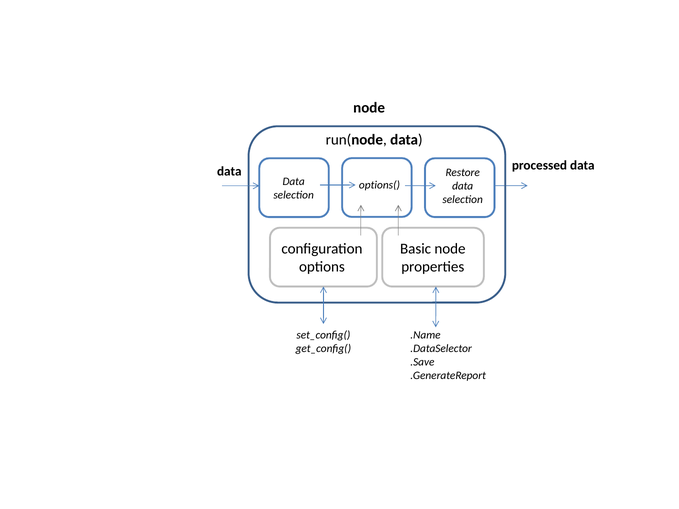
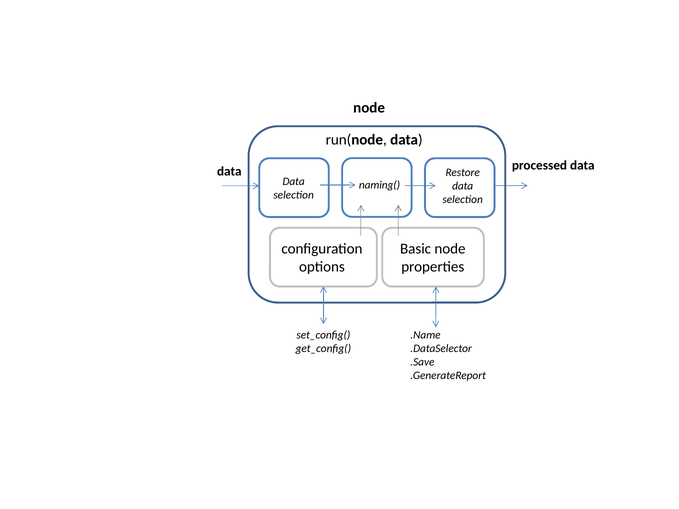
options(: options( -> naming( (380, 185)
